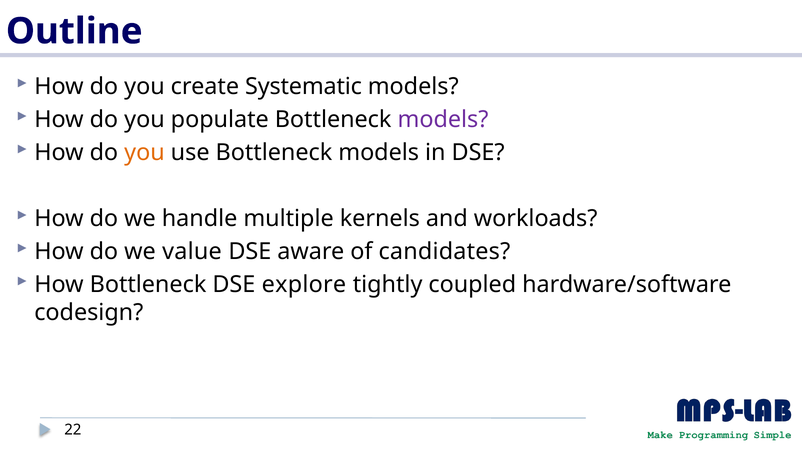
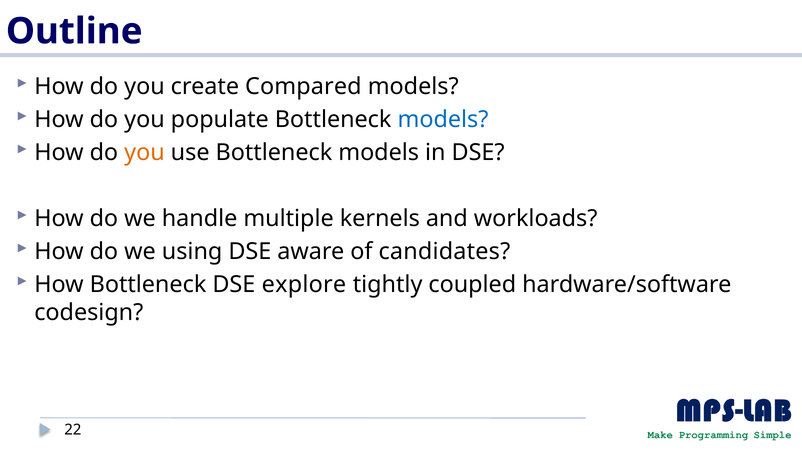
Systematic: Systematic -> Compared (303, 87)
models colour: purple -> blue (443, 120)
value: value -> using (192, 252)
